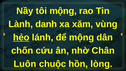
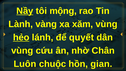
Nầy underline: none -> present (25, 11)
danh: danh -> vàng (46, 24)
để mộng: mộng -> quyết (82, 37)
chốn: chốn -> vùng (22, 51)
lòng: lòng -> gian (101, 64)
